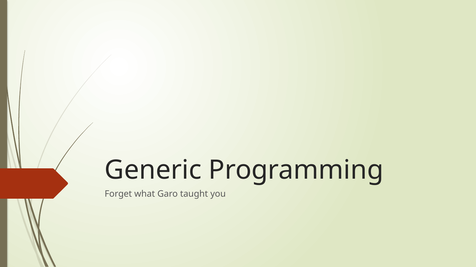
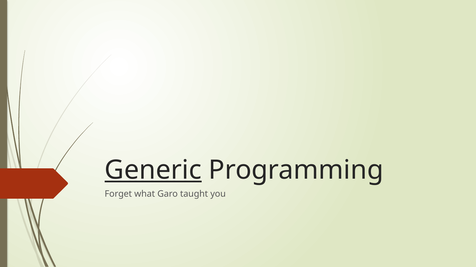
Generic underline: none -> present (153, 171)
